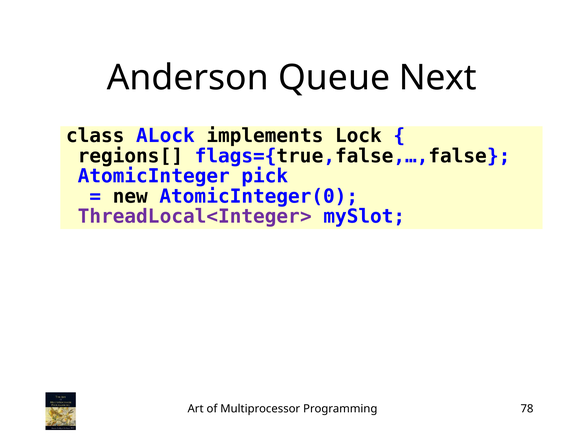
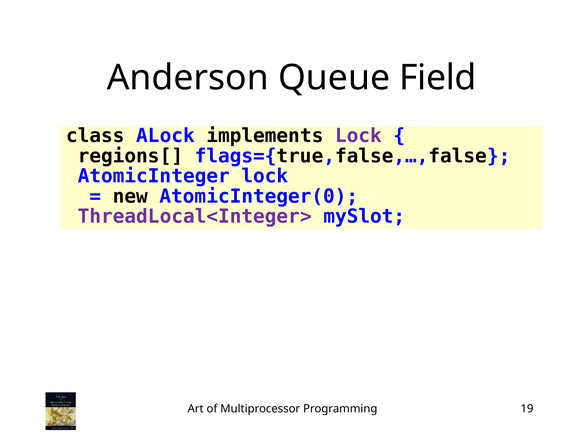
Next: Next -> Field (438, 78)
Lock colour: black -> purple (358, 136)
AtomicInteger pick: pick -> lock (265, 176)
78: 78 -> 19 (527, 409)
